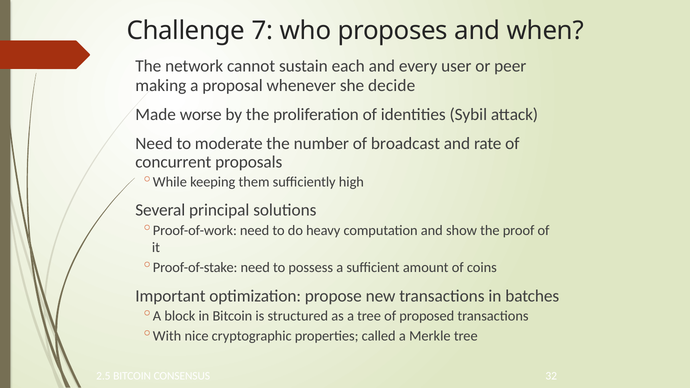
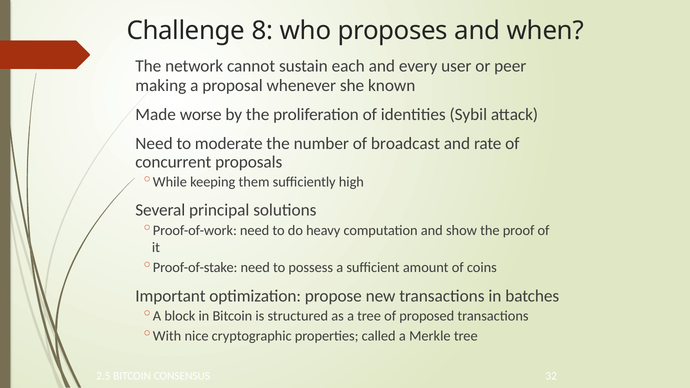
7: 7 -> 8 (262, 31)
decide: decide -> known (392, 86)
